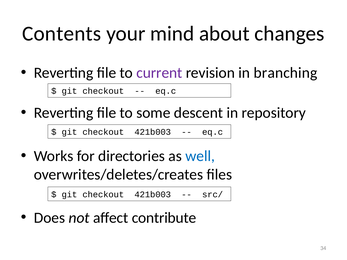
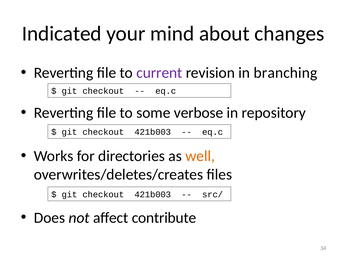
Contents: Contents -> Indicated (62, 34)
descent: descent -> verbose (199, 113)
well colour: blue -> orange (200, 156)
